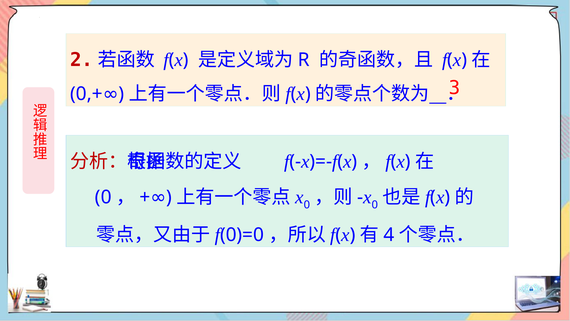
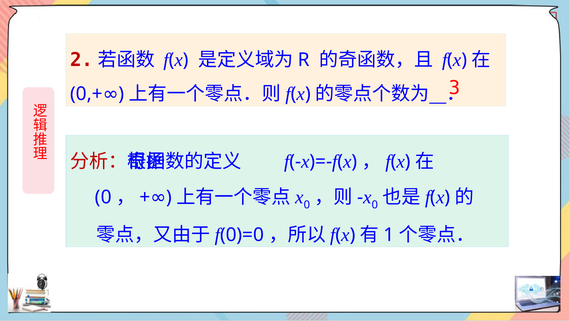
4: 4 -> 1 (389, 234)
